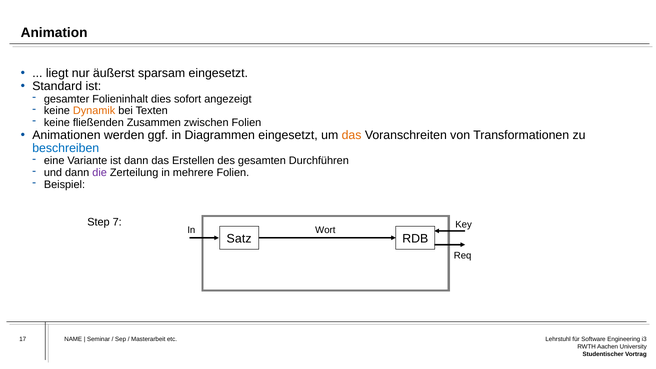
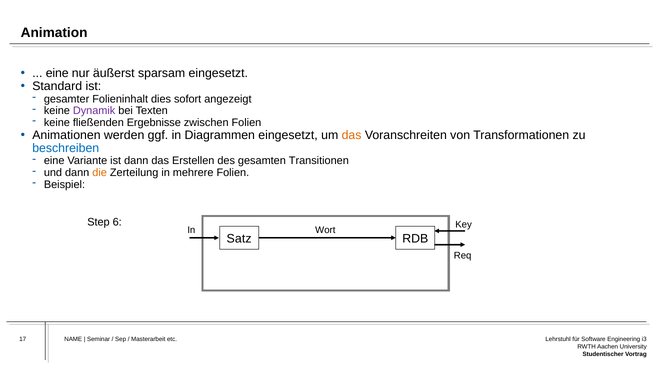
liegt: liegt -> eine (57, 73)
Dynamik colour: orange -> purple (94, 111)
Zusammen: Zusammen -> Ergebnisse (154, 123)
Durchführen: Durchführen -> Transitionen (319, 161)
die colour: purple -> orange (100, 173)
7: 7 -> 6 (117, 222)
